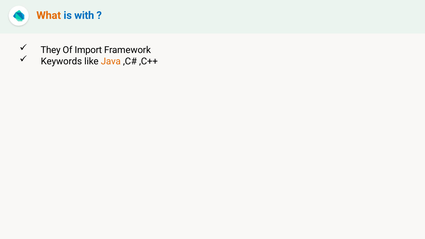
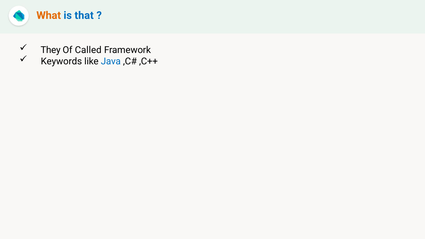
with: with -> that (84, 15)
Import: Import -> Called (88, 50)
Java colour: orange -> blue (111, 61)
